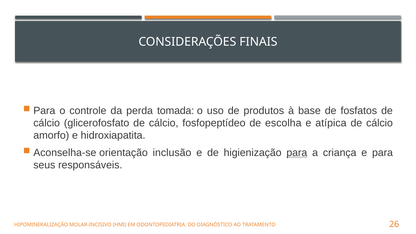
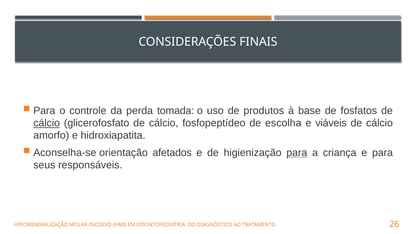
cálcio underline: none -> present (47, 123)
atípica: atípica -> viáveis (331, 123)
inclusão: inclusão -> afetados (172, 153)
